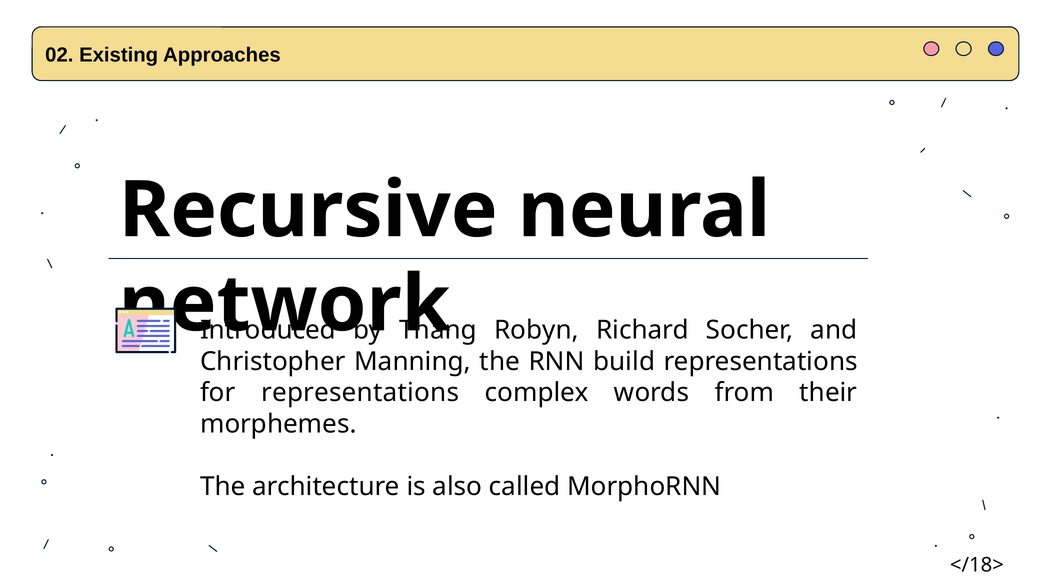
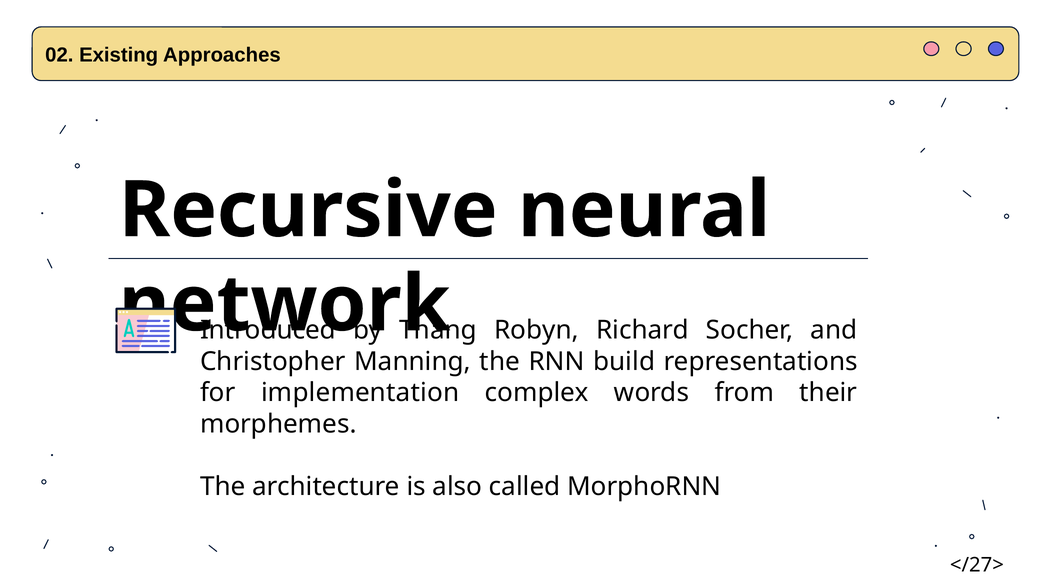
for representations: representations -> implementation (360, 393)
</18>: </18> -> </27> (977, 565)
